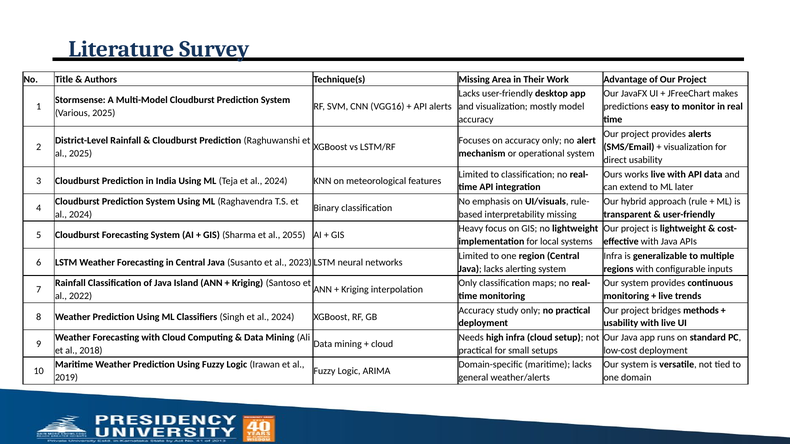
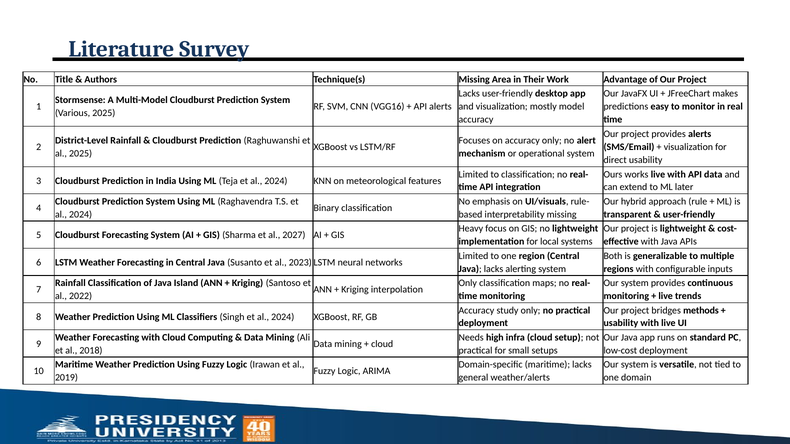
2055: 2055 -> 2027 (294, 235)
Infra: Infra -> Both (613, 256)
